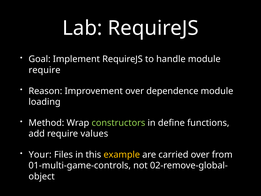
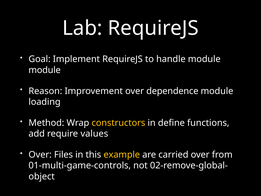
require: require -> module (45, 70)
constructors colour: light green -> yellow (118, 123)
Your: Your -> Over (40, 154)
